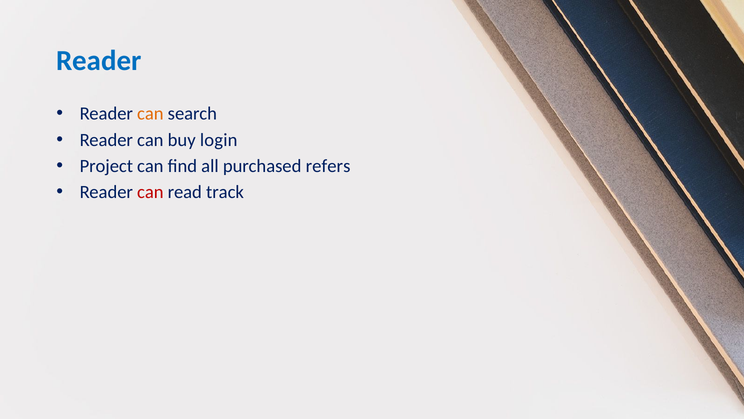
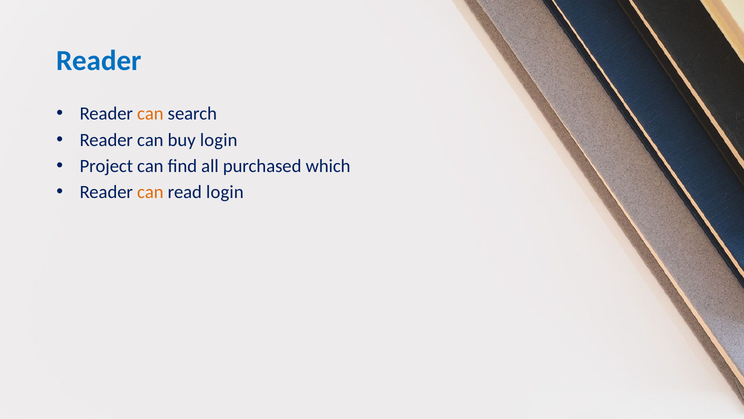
refers: refers -> which (328, 166)
can colour: red -> orange (150, 192)
read track: track -> login (225, 192)
